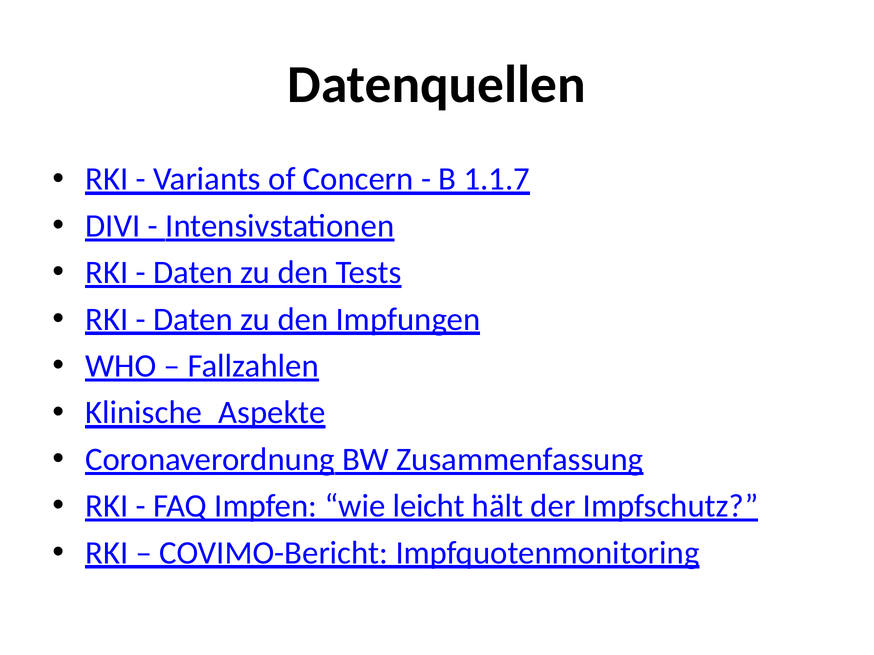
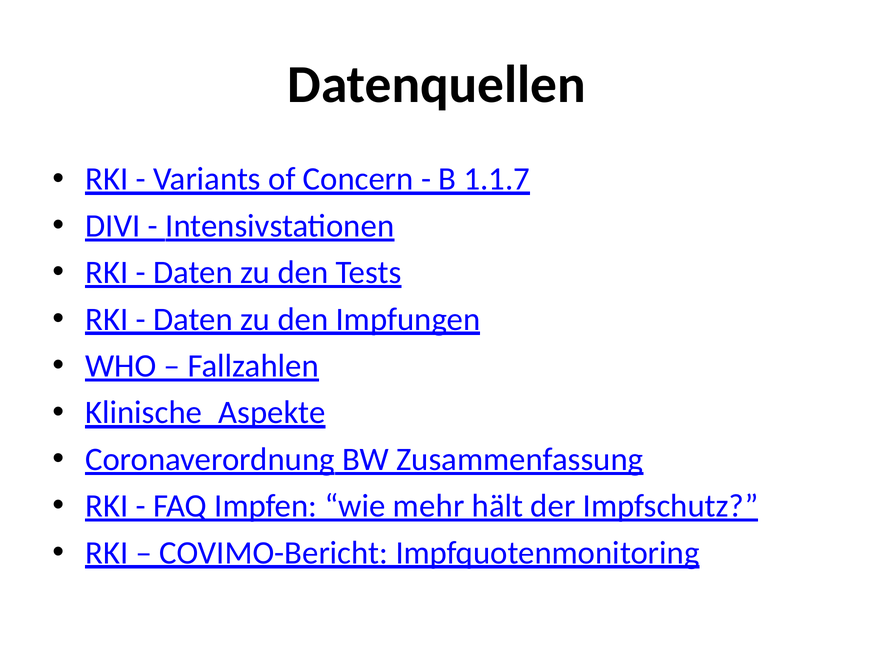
leicht: leicht -> mehr (429, 506)
